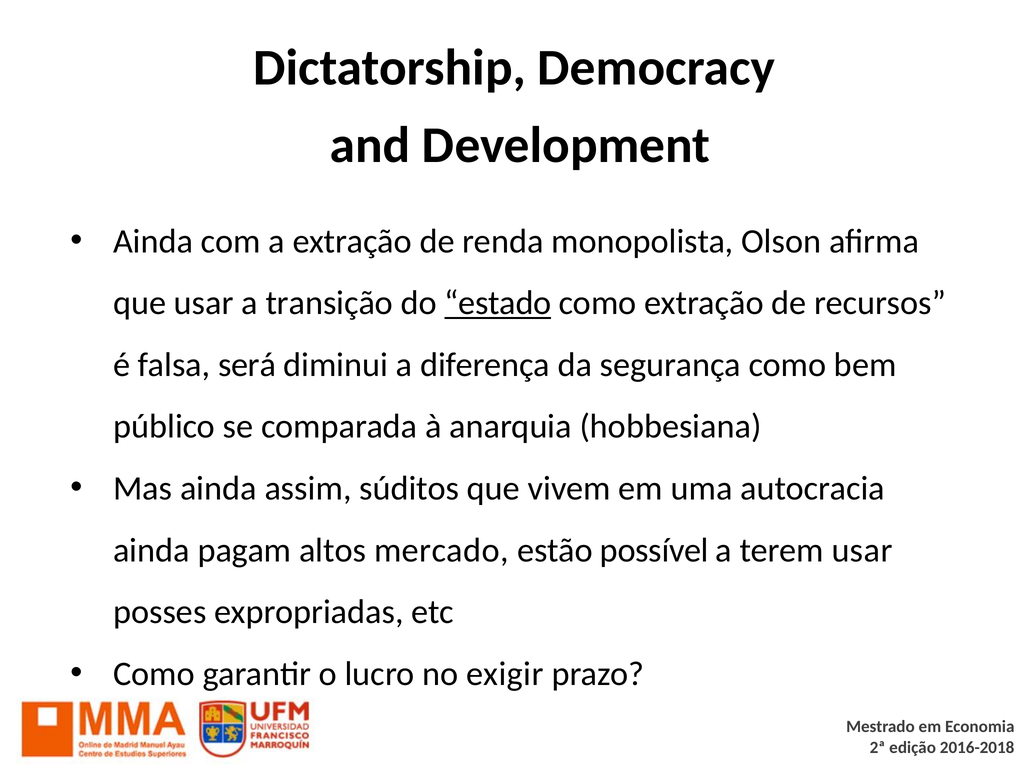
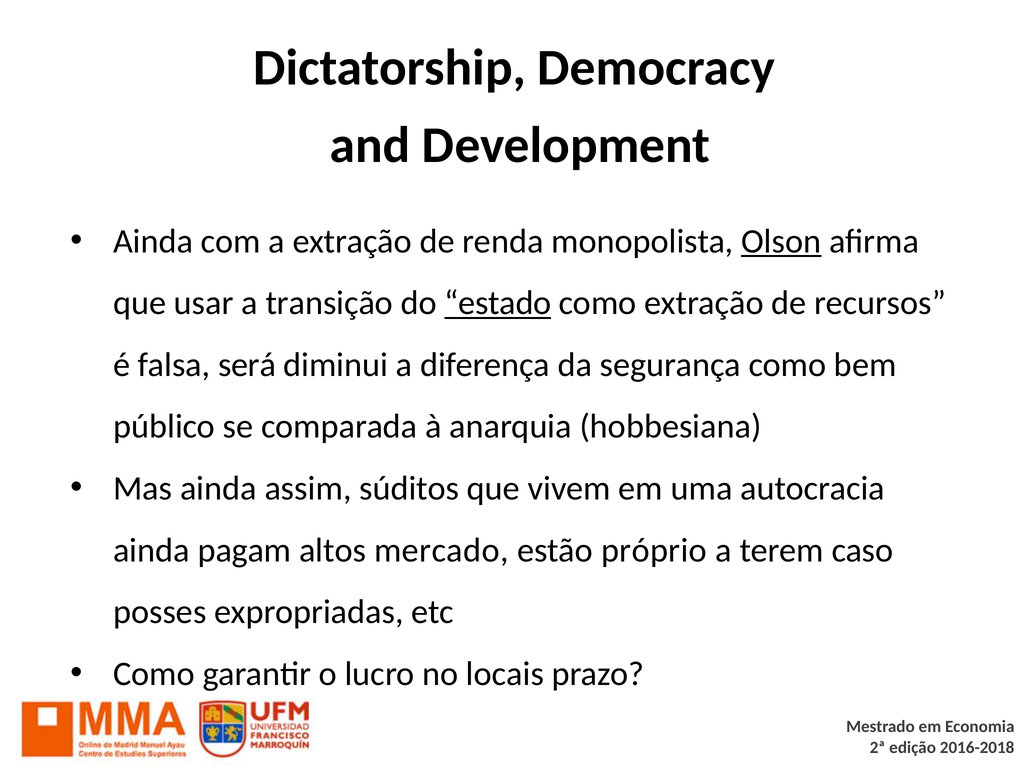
Olson underline: none -> present (781, 241)
possível: possível -> próprio (654, 550)
terem usar: usar -> caso (862, 550)
exigir: exigir -> locais (505, 673)
